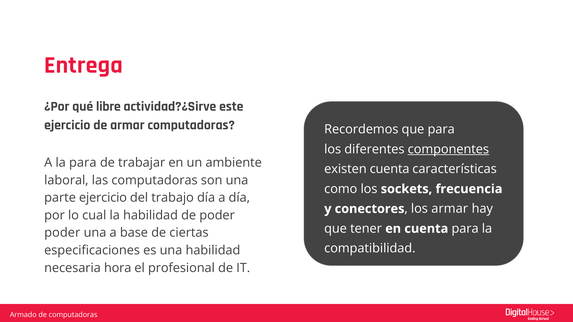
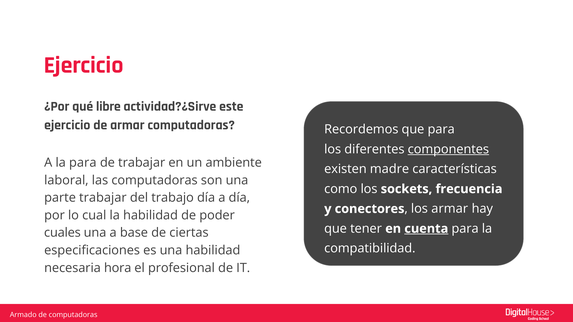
Entrega: Entrega -> Ejercicio (84, 65)
existen cuenta: cuenta -> madre (389, 169)
parte ejercicio: ejercicio -> trabajar (103, 198)
cuenta underline: none -> present (426, 229)
poder: poder -> cuales (62, 233)
